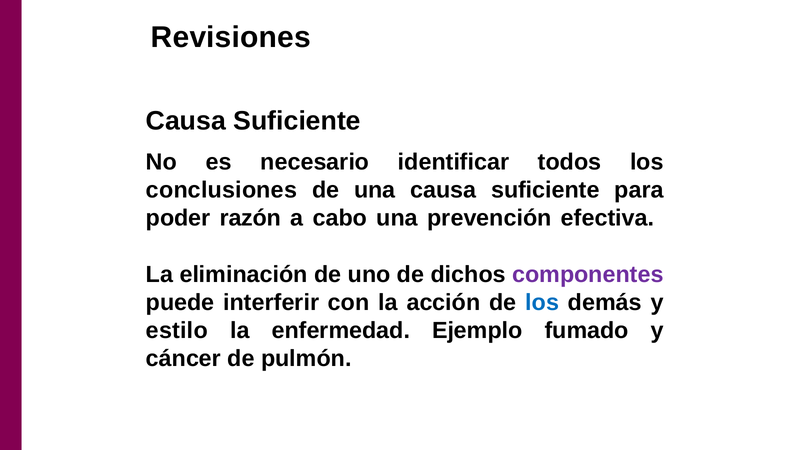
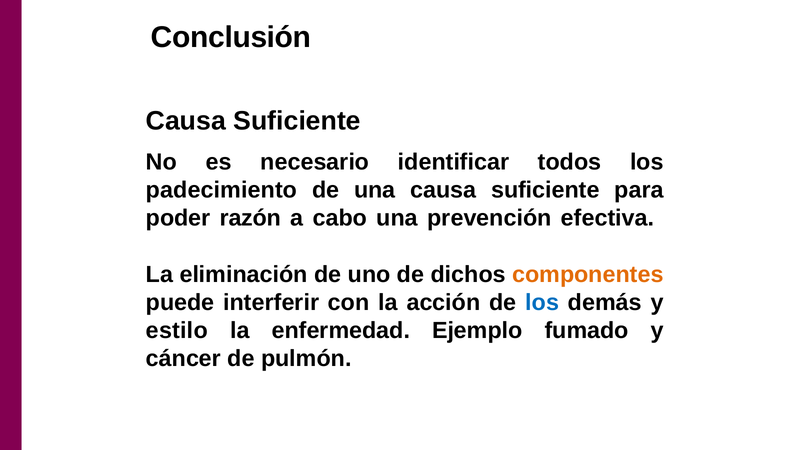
Revisiones: Revisiones -> Conclusión (231, 37)
conclusiones: conclusiones -> padecimiento (222, 190)
componentes colour: purple -> orange (588, 274)
